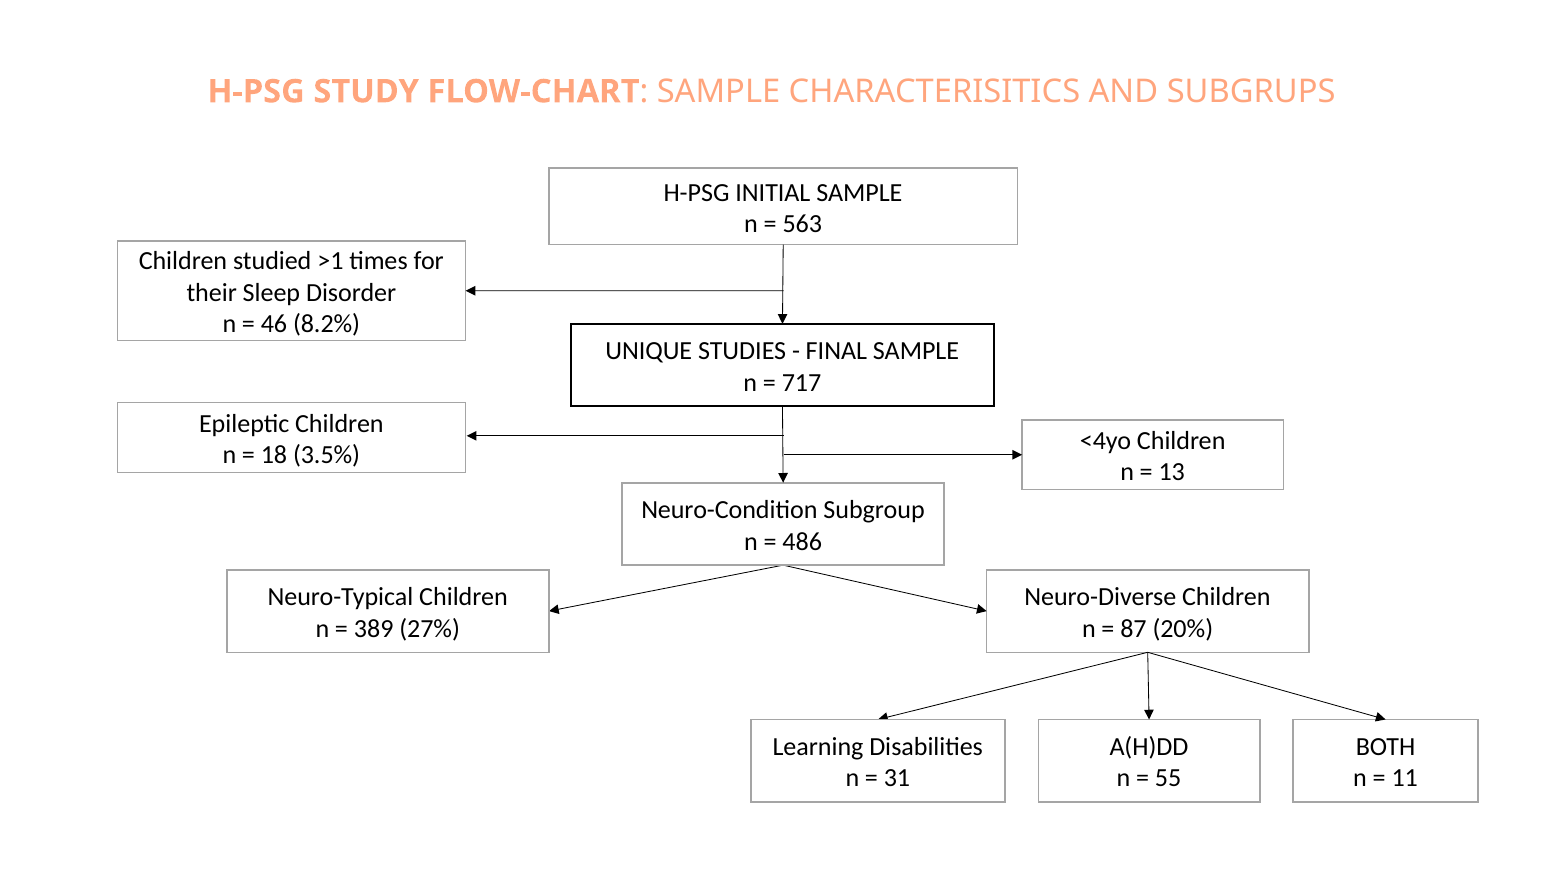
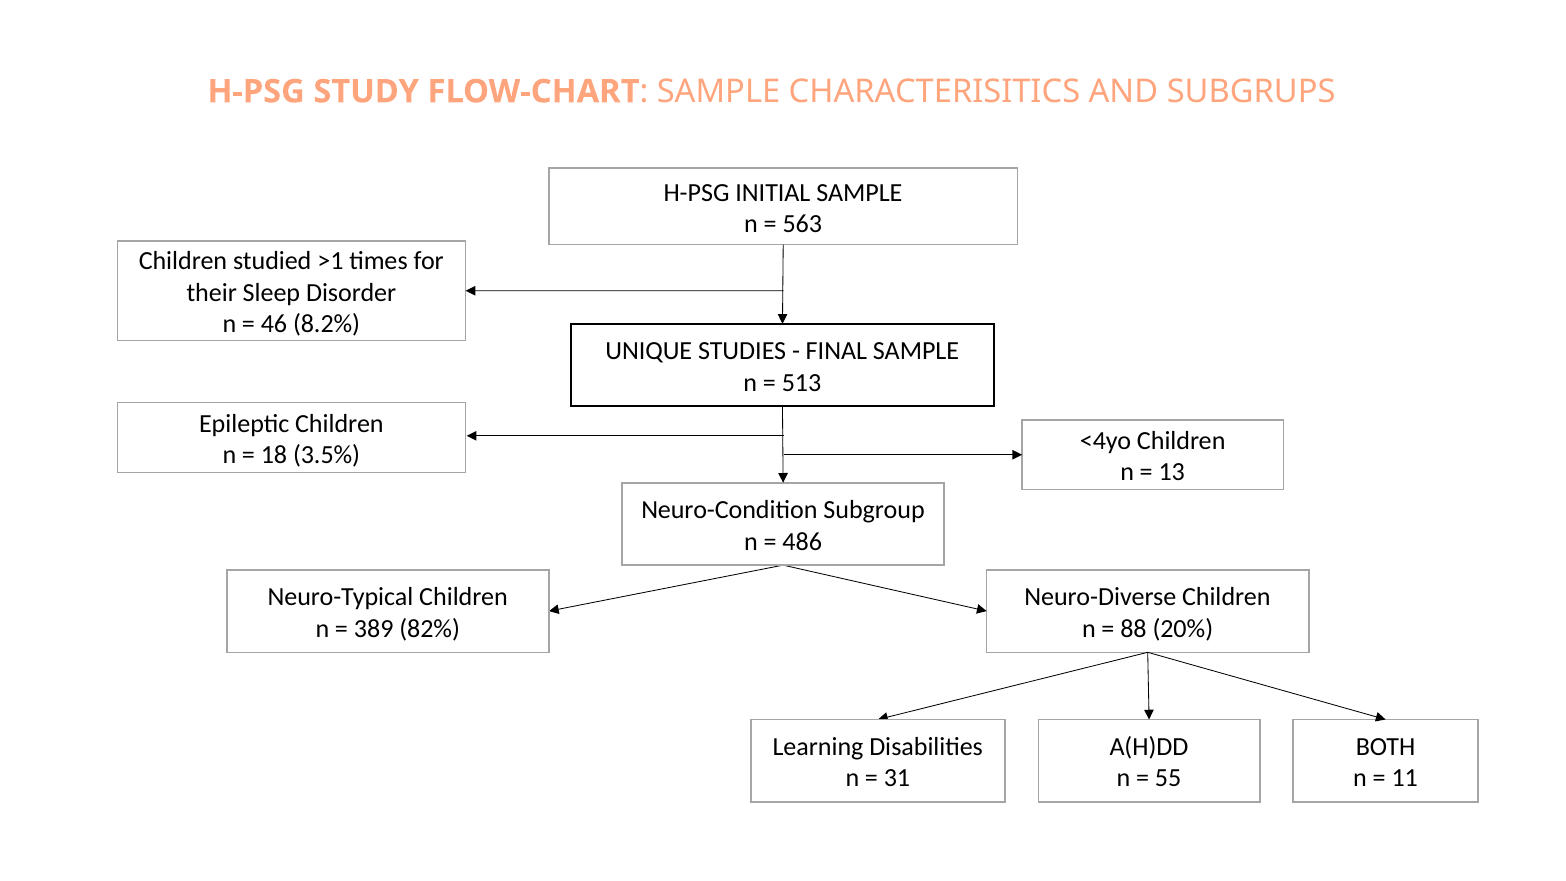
717: 717 -> 513 (802, 382)
27%: 27% -> 82% (430, 628)
87: 87 -> 88 (1133, 628)
